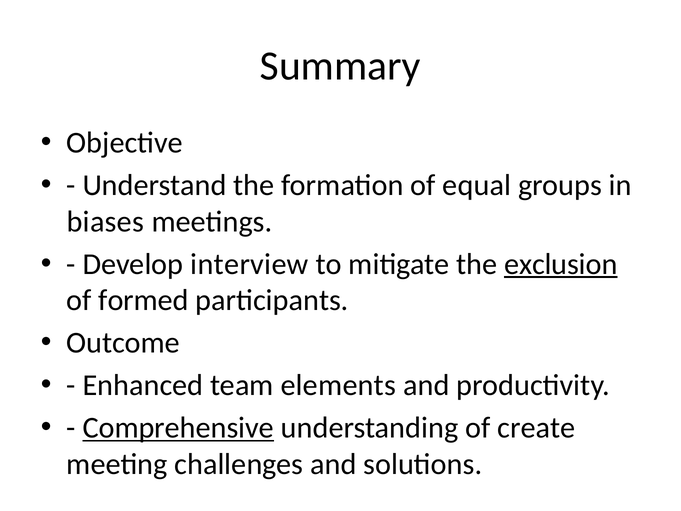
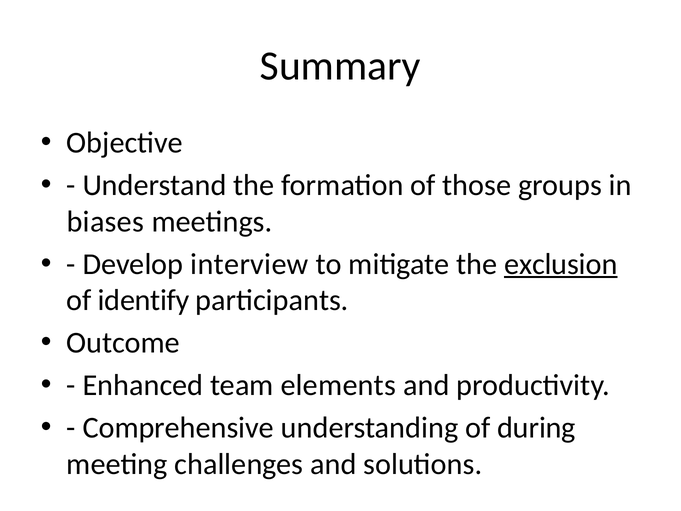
equal: equal -> those (477, 185)
formed: formed -> identify (144, 300)
Comprehensive underline: present -> none (178, 427)
create: create -> during (536, 427)
